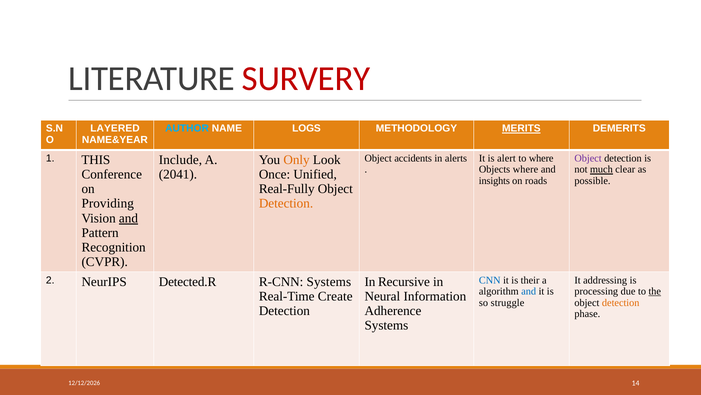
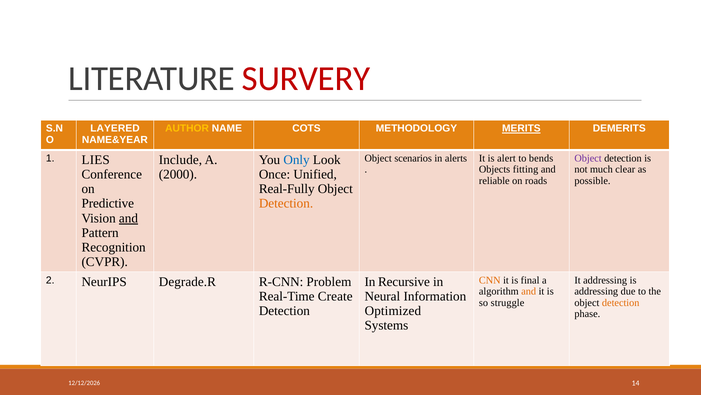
AUTHOR colour: light blue -> yellow (187, 128)
LOGS: LOGS -> COTS (306, 128)
accidents: accidents -> scenarios (413, 158)
to where: where -> bends (541, 158)
THIS: THIS -> LIES (96, 160)
Only colour: orange -> blue (297, 160)
Objects where: where -> fitting (526, 169)
much underline: present -> none (601, 169)
2041: 2041 -> 2000 (178, 174)
insights: insights -> reliable (494, 181)
Providing: Providing -> Predictive (108, 203)
CNN colour: blue -> orange (490, 280)
their: their -> final (530, 280)
Detected.R: Detected.R -> Degrade.R (187, 281)
R-CNN Systems: Systems -> Problem (329, 281)
and colour: blue -> orange (529, 291)
processing: processing -> addressing (596, 291)
the underline: present -> none (655, 291)
Adherence: Adherence -> Optimized (393, 310)
